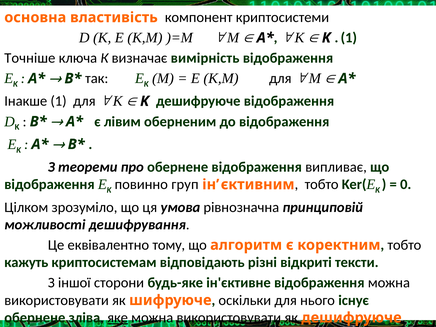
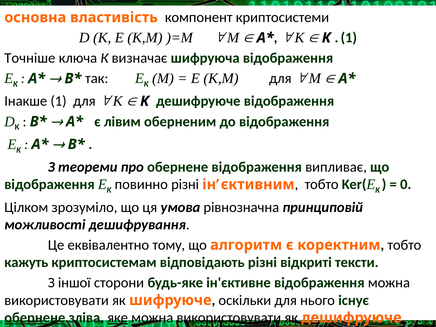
вимірність: вимірність -> шифруюча (205, 58)
повинно груп: груп -> різні (185, 184)
обернене underline: none -> present (35, 318)
